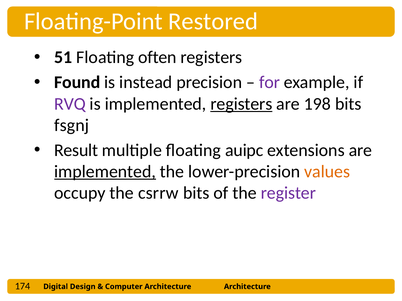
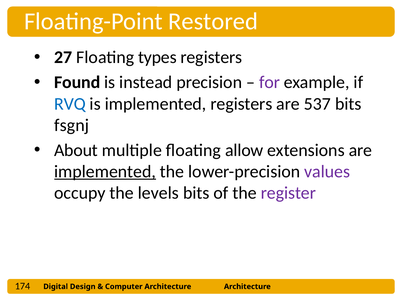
51: 51 -> 27 (63, 58)
often: often -> types (157, 58)
RVQ colour: purple -> blue (70, 104)
registers underline: present -> none (241, 104)
198: 198 -> 537 (317, 104)
Result: Result -> About (76, 150)
auipc: auipc -> allow (244, 150)
values colour: orange -> purple (327, 172)
csrrw: csrrw -> levels (158, 193)
